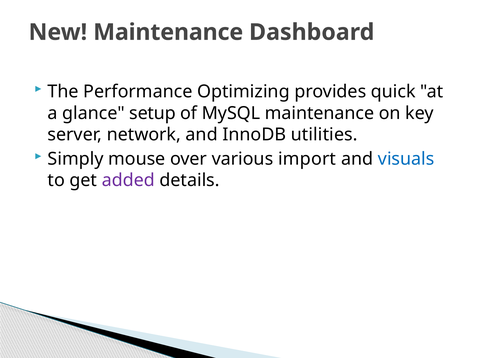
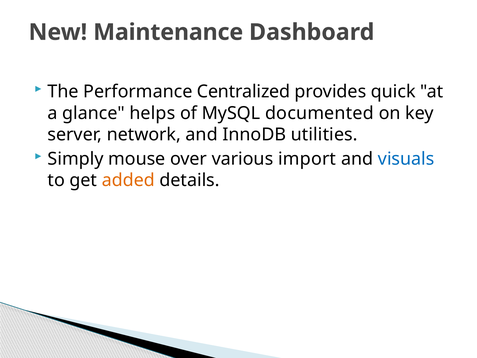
Optimizing: Optimizing -> Centralized (244, 92)
setup: setup -> helps (152, 113)
MySQL maintenance: maintenance -> documented (319, 113)
added colour: purple -> orange (128, 180)
